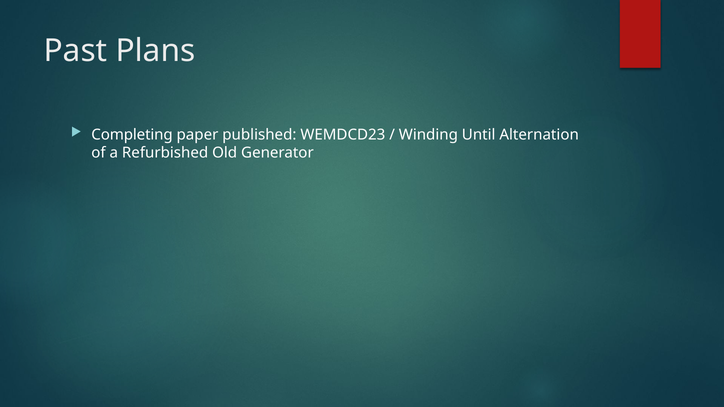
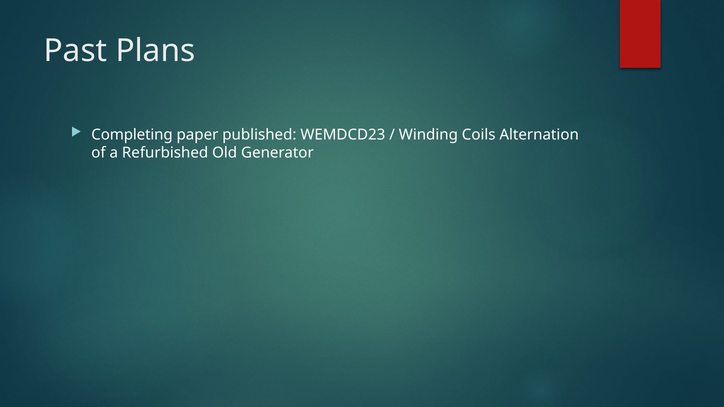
Until: Until -> Coils (479, 135)
